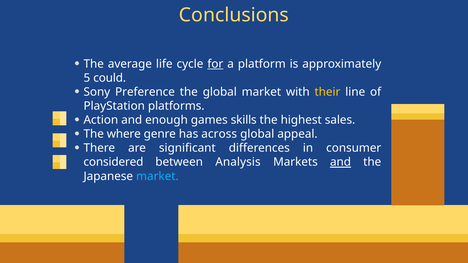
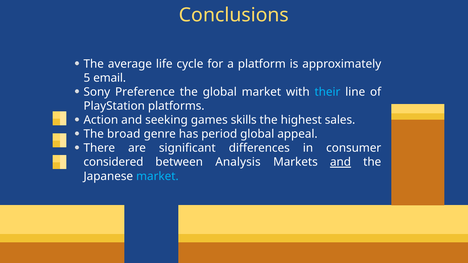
for underline: present -> none (215, 64)
could: could -> email (110, 78)
their colour: yellow -> light blue (327, 92)
enough: enough -> seeking (167, 120)
where: where -> broad (124, 134)
across: across -> period (219, 134)
